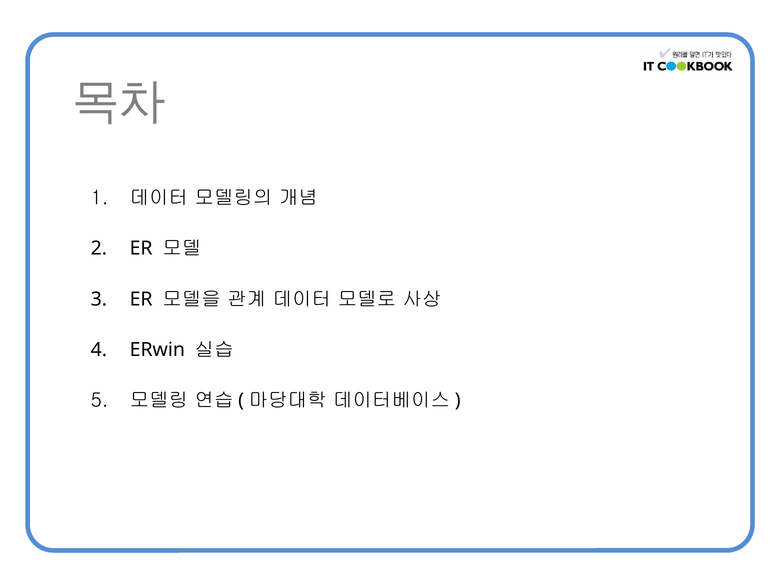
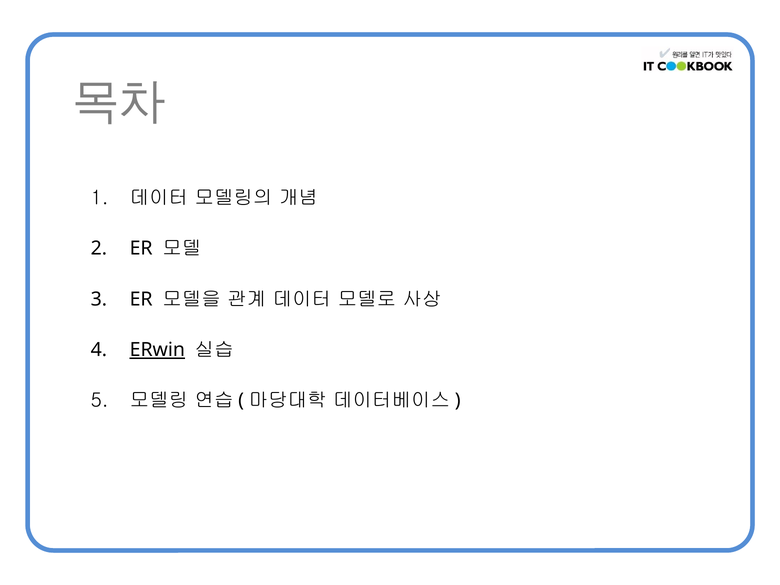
ERwin underline: none -> present (157, 350)
